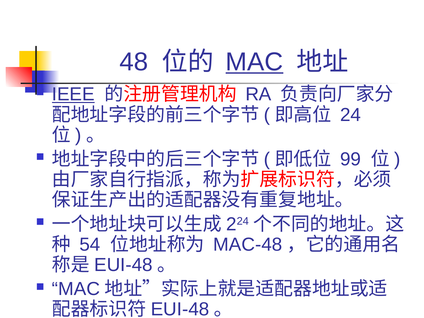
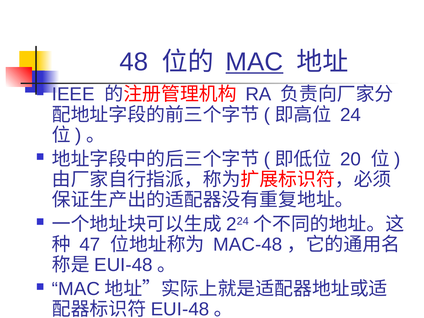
IEEE underline: present -> none (73, 94)
99: 99 -> 20 (350, 159)
54: 54 -> 47 (90, 245)
